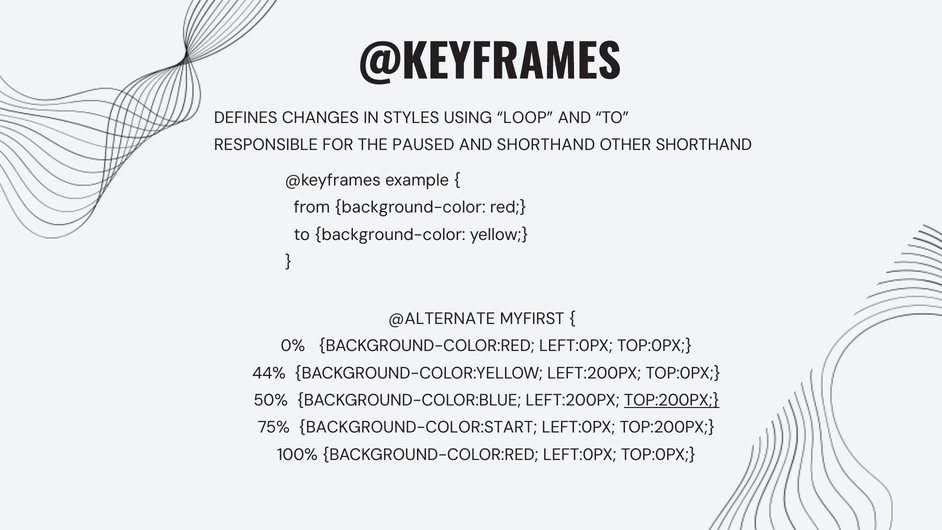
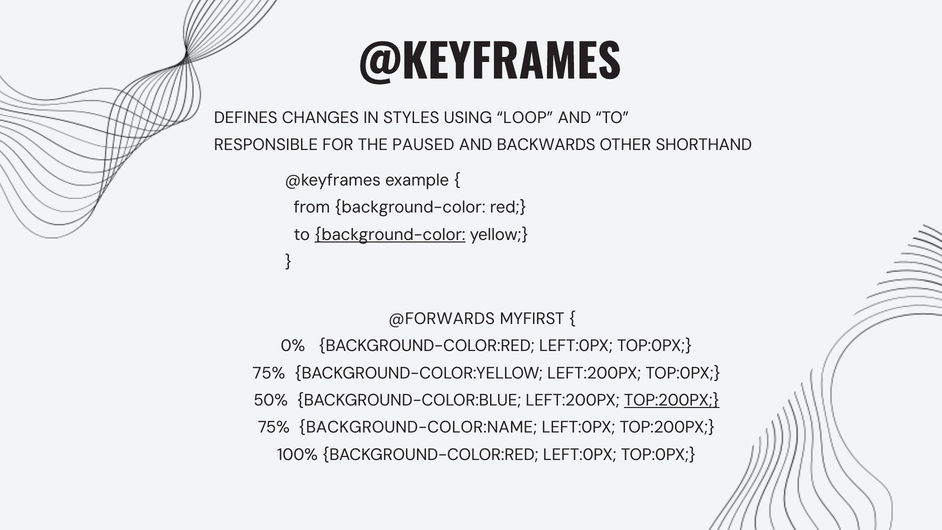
AND SHORTHAND: SHORTHAND -> BACKWARDS (546, 145)
background-color underline: none -> present (390, 235)
@ALTERNATE: @ALTERNATE -> @FORWARDS (442, 319)
44%: 44% -> 75% (269, 373)
BACKGROUND-COLOR:START: BACKGROUND-COLOR:START -> BACKGROUND-COLOR:NAME (418, 427)
